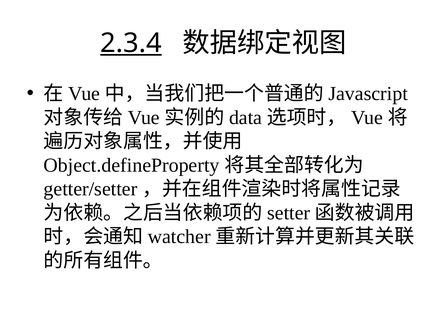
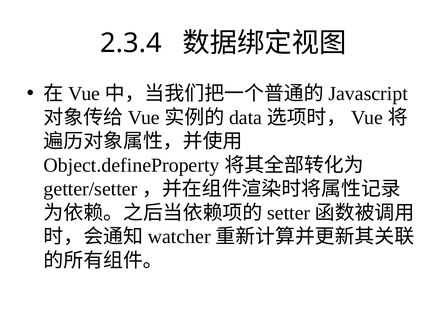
2.3.4 underline: present -> none (131, 43)
